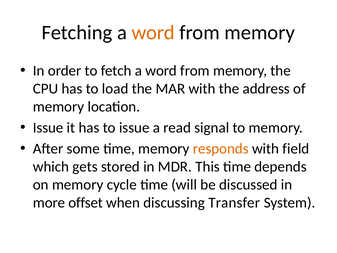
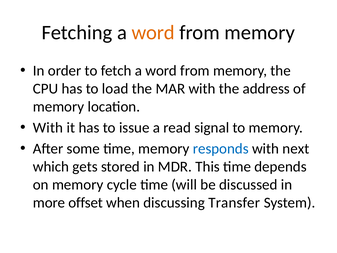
Issue: Issue -> With (48, 128)
responds colour: orange -> blue (221, 149)
field: field -> next (296, 149)
